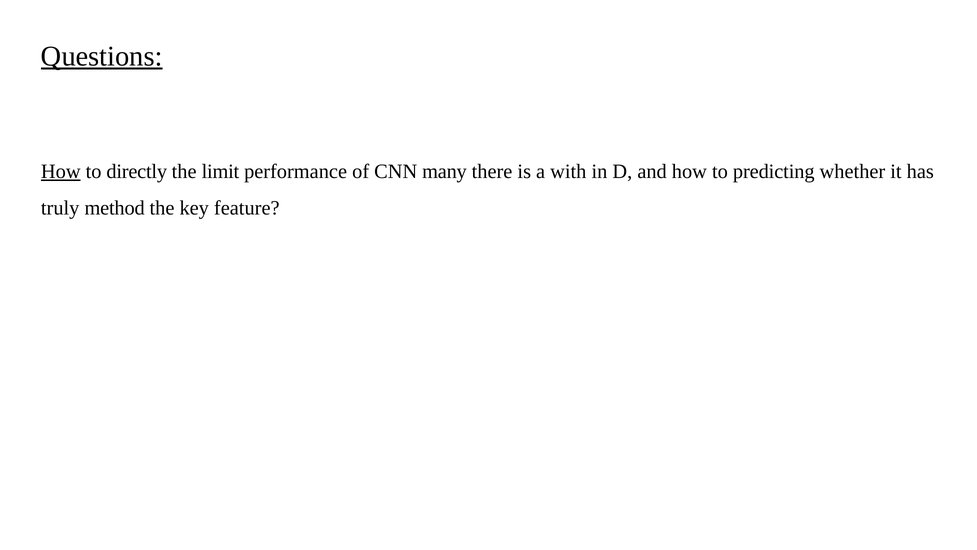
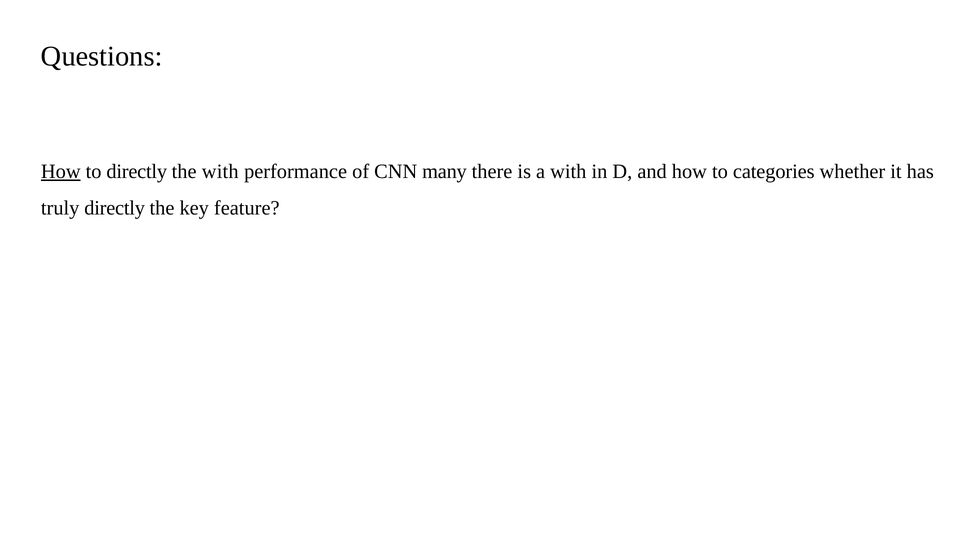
Questions underline: present -> none (102, 56)
the limit: limit -> with (220, 171)
predicting: predicting -> categories (774, 171)
truly method: method -> directly (115, 208)
